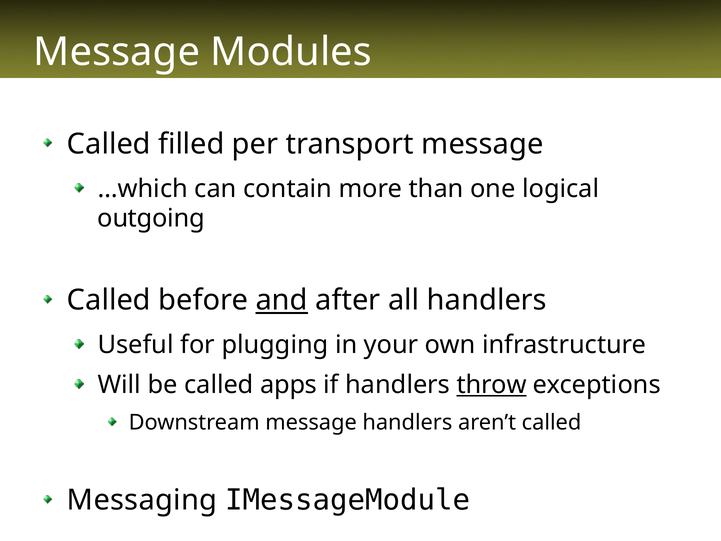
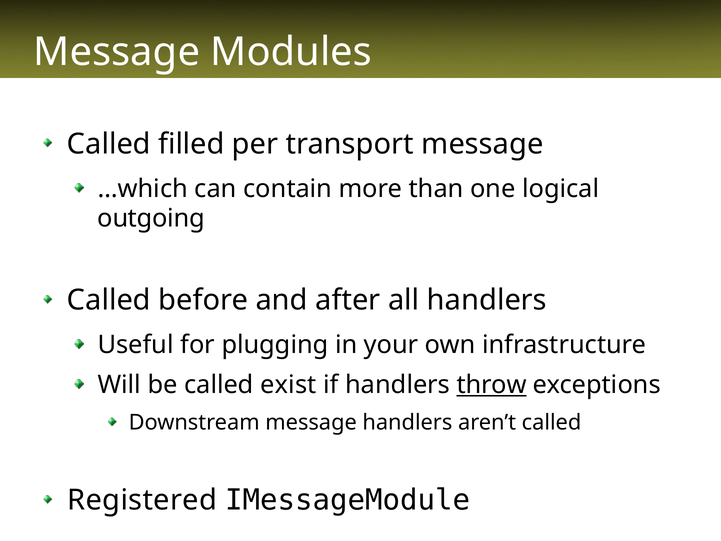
and underline: present -> none (282, 300)
apps: apps -> exist (288, 385)
Messaging: Messaging -> Registered (142, 500)
